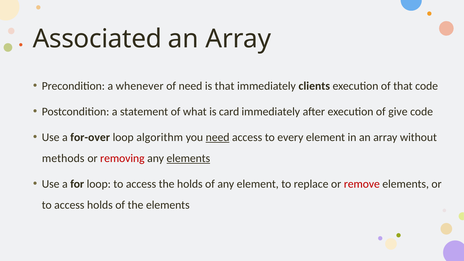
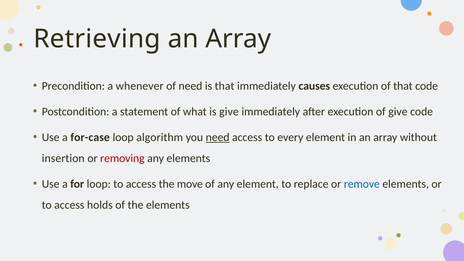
Associated: Associated -> Retrieving (97, 39)
clients: clients -> causes (314, 86)
is card: card -> give (229, 112)
for-over: for-over -> for-case (90, 137)
methods: methods -> insertion (63, 158)
elements underline: present -> none (188, 158)
the holds: holds -> move (190, 184)
remove colour: red -> blue (362, 184)
